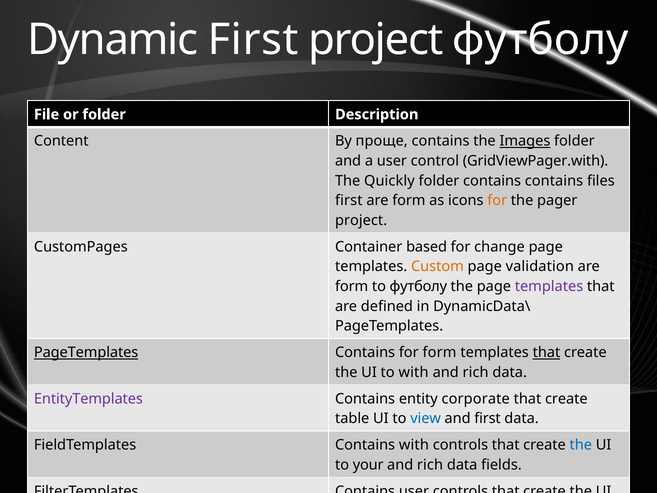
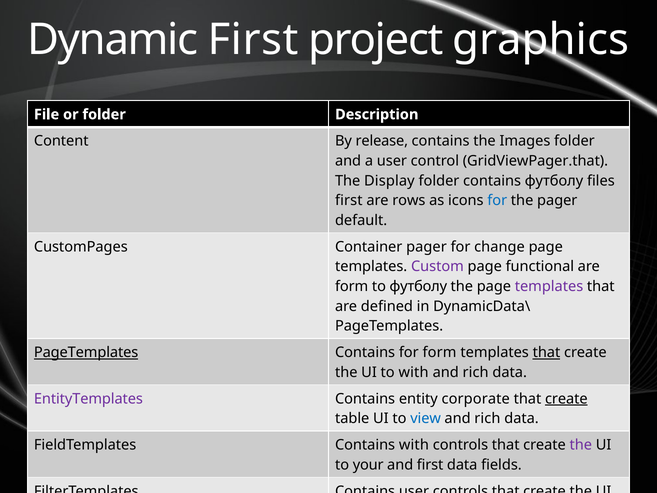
project футболу: футболу -> graphics (541, 40)
проще: проще -> release (382, 141)
Images underline: present -> none (525, 141)
GridViewPager.with: GridViewPager.with -> GridViewPager.that (535, 161)
Quickly: Quickly -> Display (389, 181)
contains contains: contains -> футболу (554, 181)
form: form -> rows (409, 200)
for colour: orange -> blue (497, 200)
project: project -> default (361, 220)
Container based: based -> pager (426, 247)
Custom colour: orange -> purple (437, 267)
validation: validation -> functional (540, 267)
create underline: none -> present (566, 399)
first: first -> rich (487, 418)
the colour: blue -> purple (581, 445)
rich: rich -> first (430, 465)
